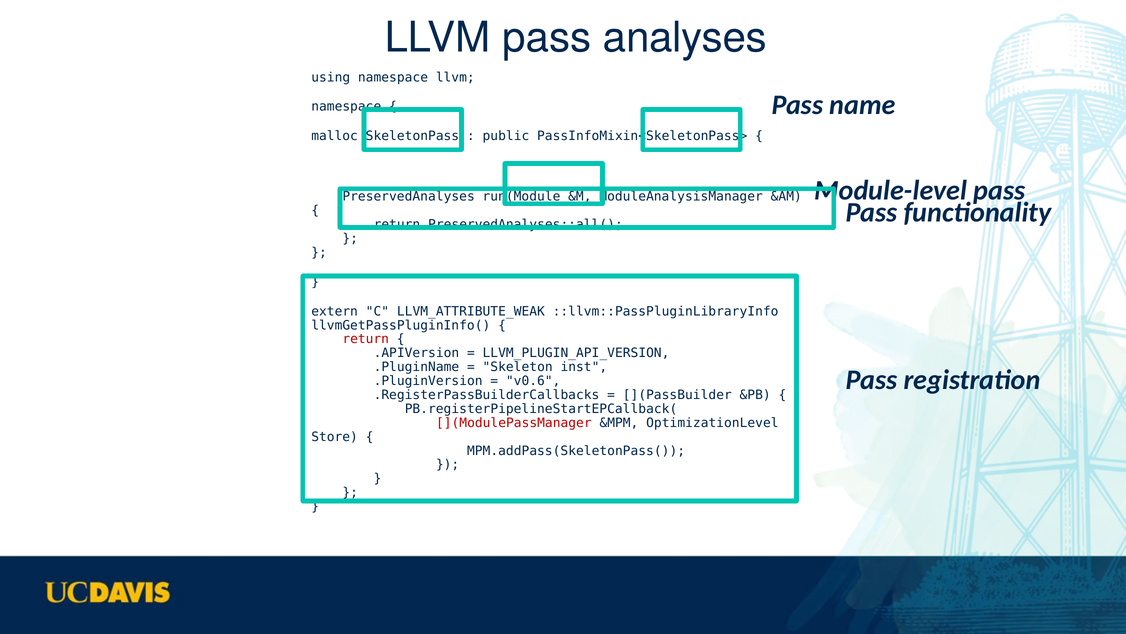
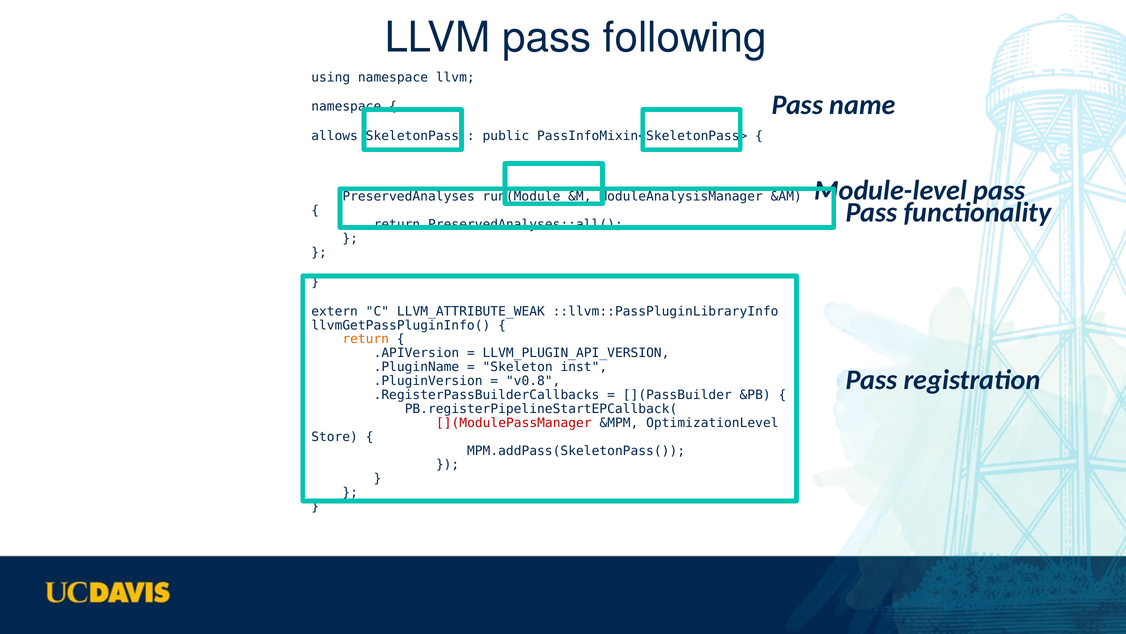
analyses: analyses -> following (685, 38)
malloc: malloc -> allows (335, 136)
return colour: red -> orange (366, 339)
v0.6: v0.6 -> v0.8 (533, 381)
